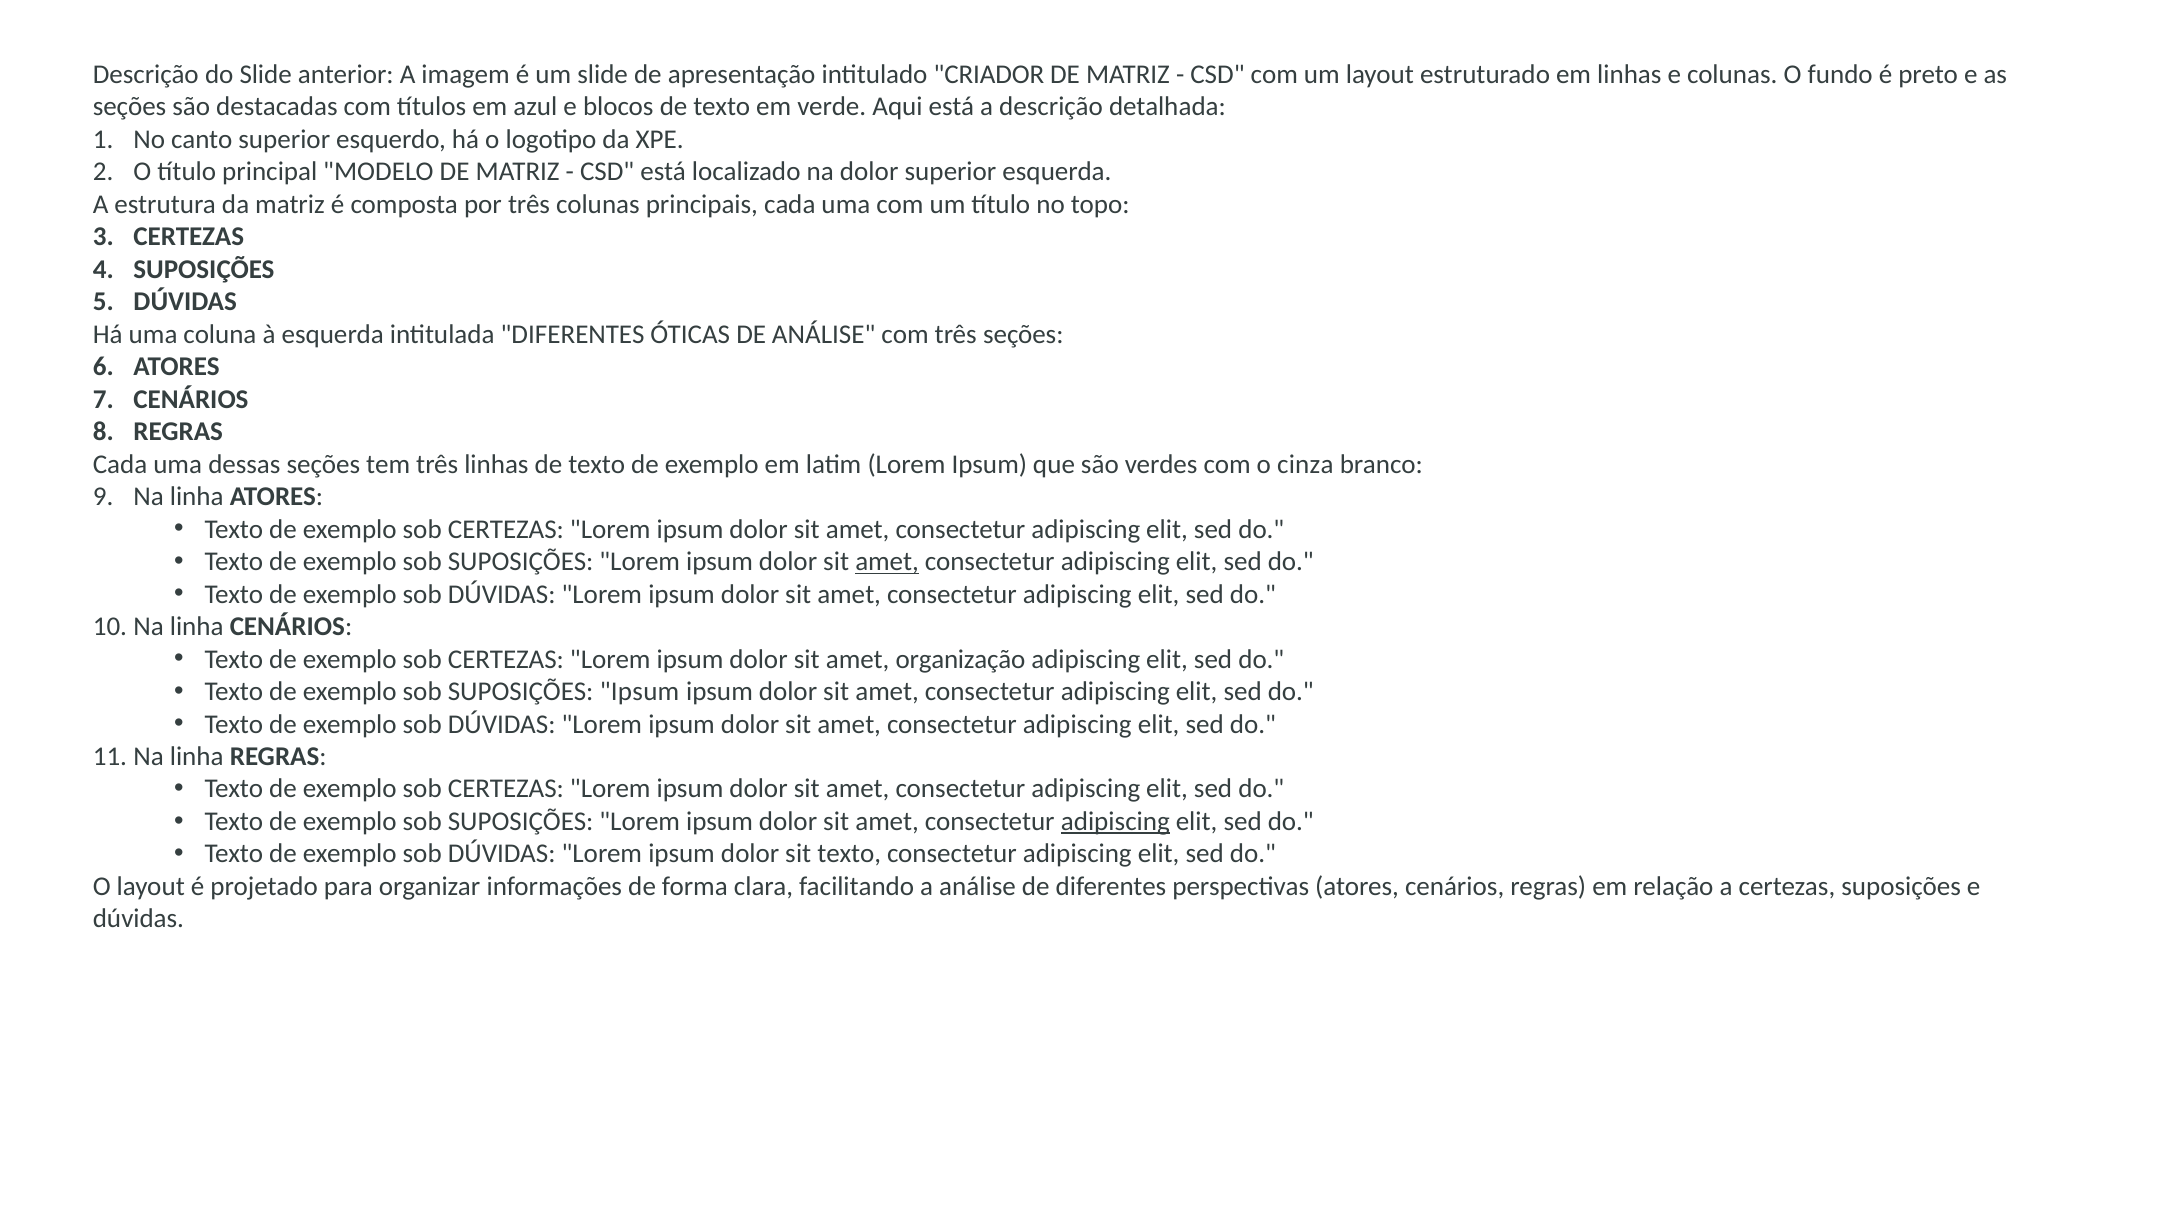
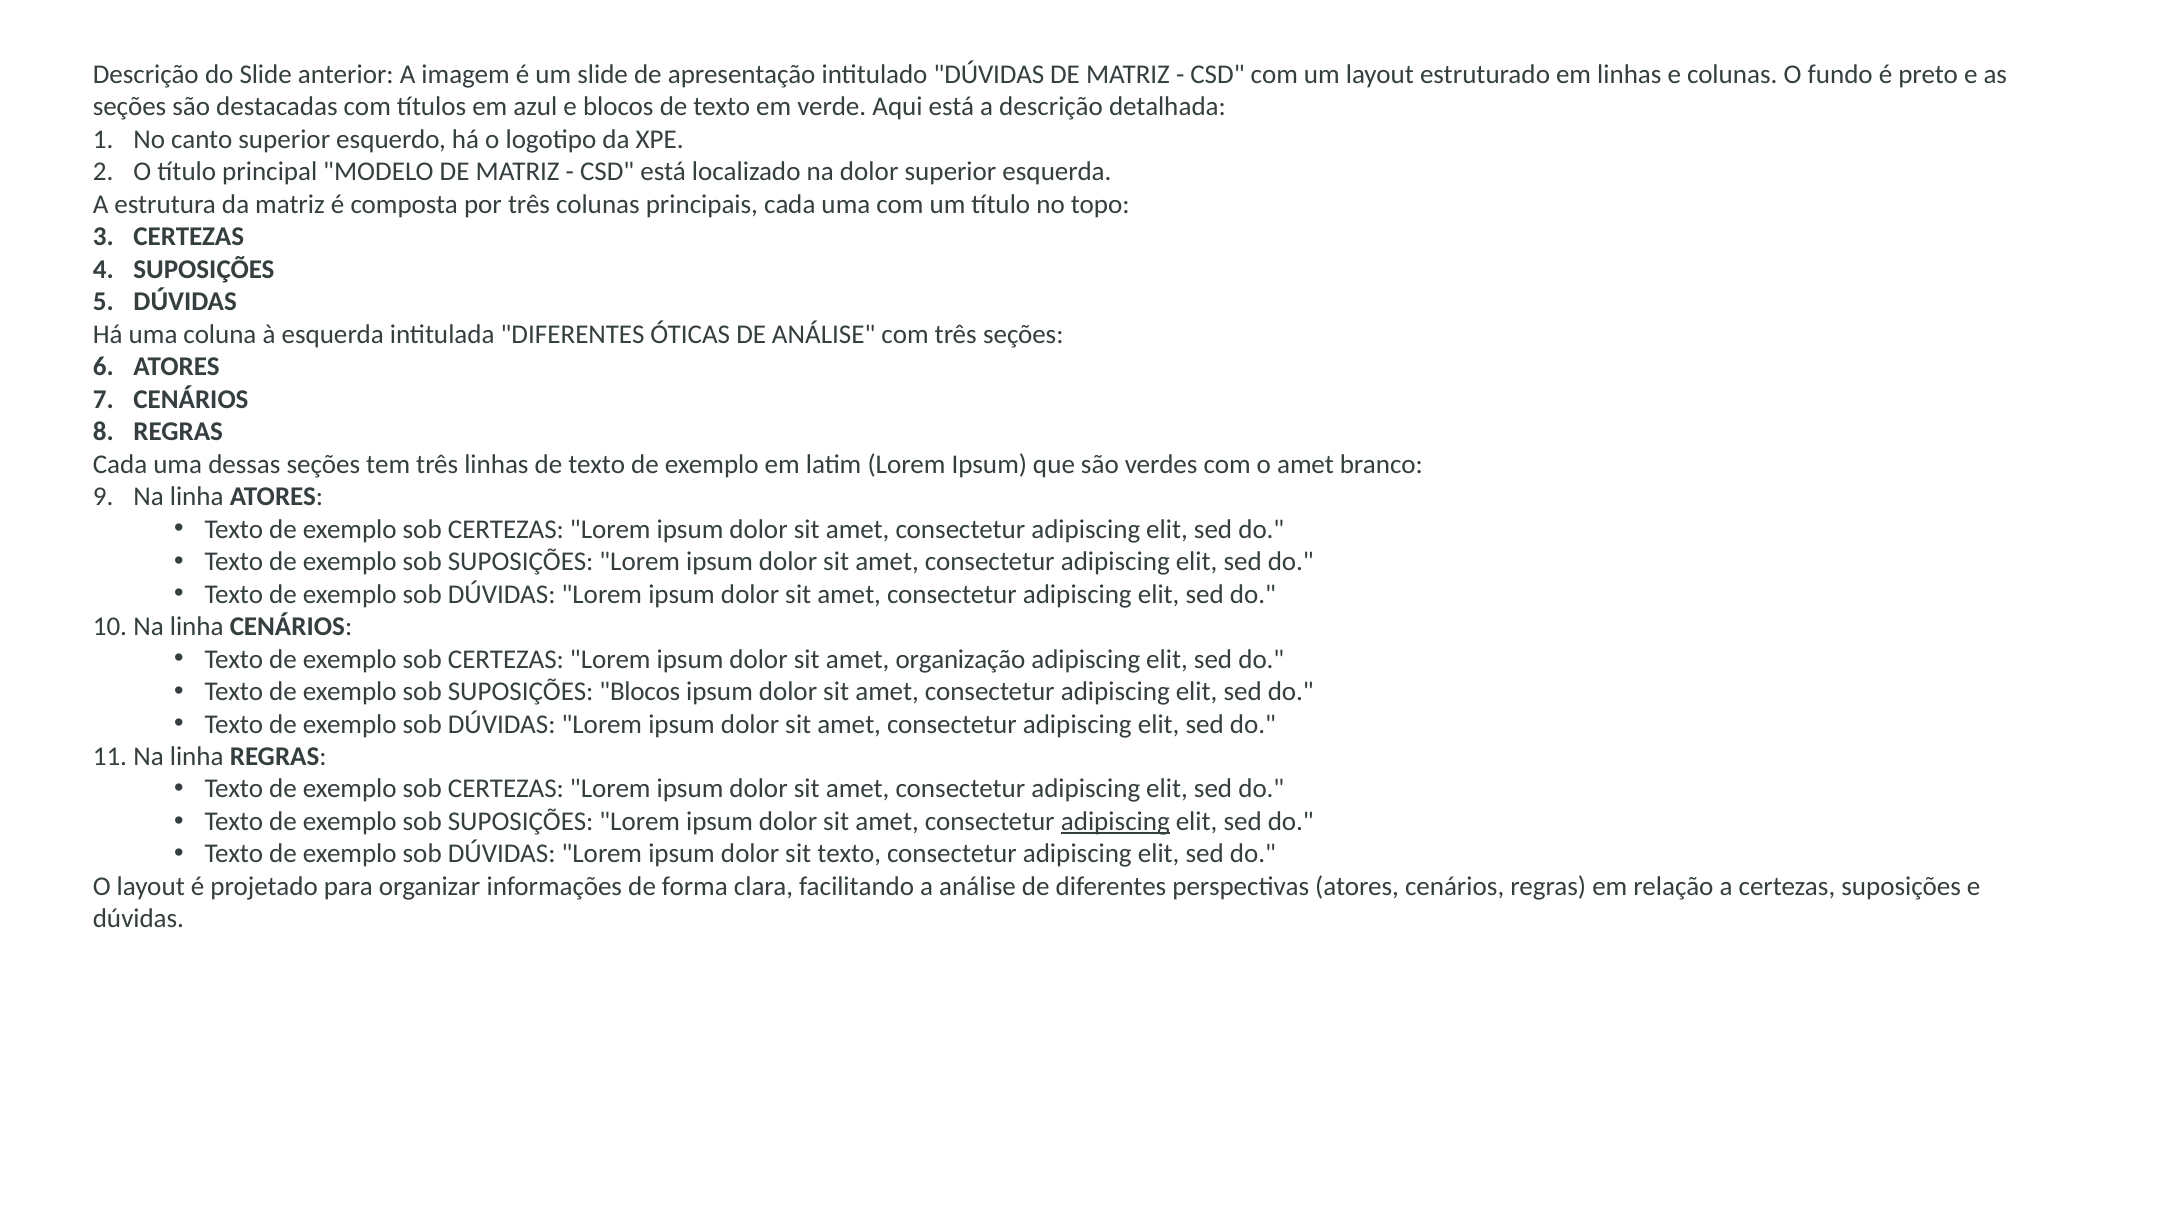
intitulado CRIADOR: CRIADOR -> DÚVIDAS (989, 75)
o cinza: cinza -> amet (1306, 464)
amet underline: present -> none (887, 562)
SUPOSIÇÕES Ipsum: Ipsum -> Blocos (640, 692)
